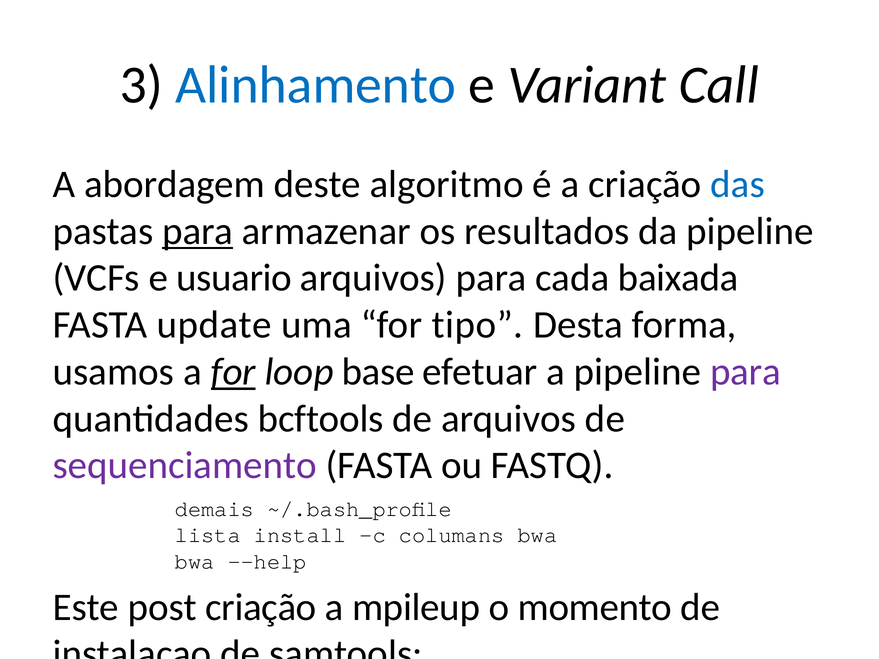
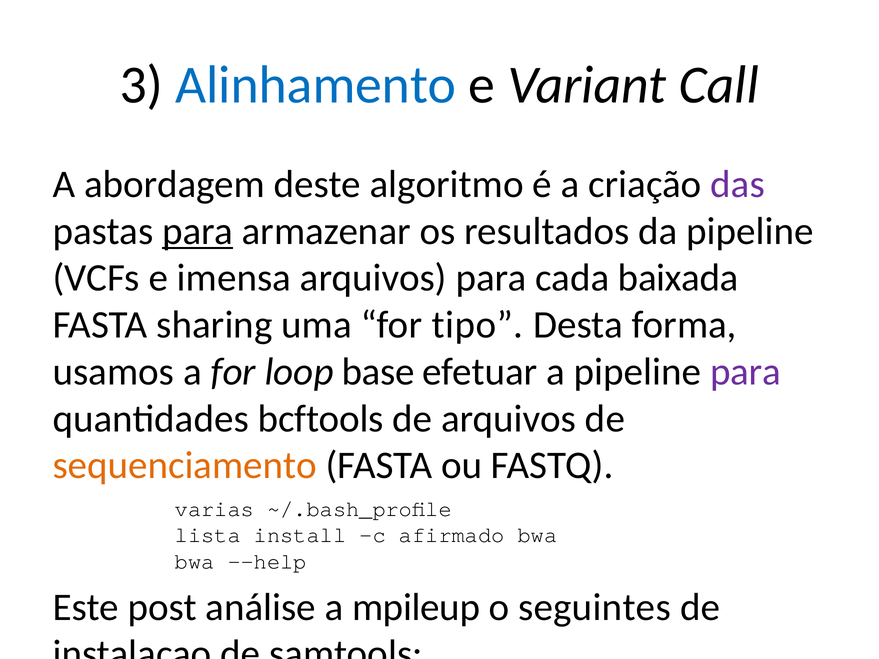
das colour: blue -> purple (738, 184)
usuario: usuario -> imensa (234, 278)
FASTA update: update -> sharing (214, 325)
for underline: present -> none (233, 372)
sequenciamento colour: purple -> orange (185, 466)
demais: demais -> varias (214, 509)
c columans: columans -> afirmado (452, 535)
post criação: criação -> análise (261, 607)
momento: momento -> seguintes (595, 607)
